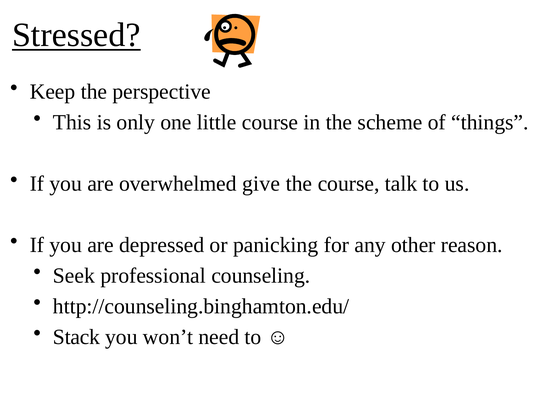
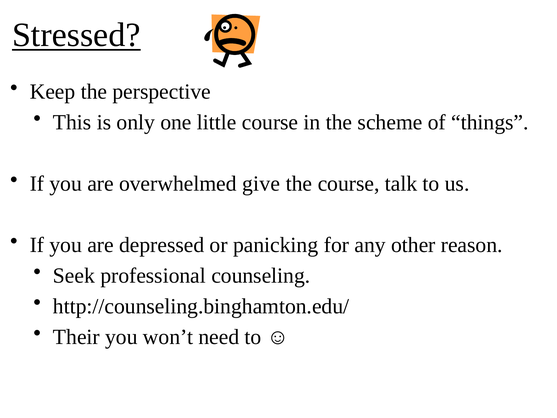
Stack: Stack -> Their (76, 337)
